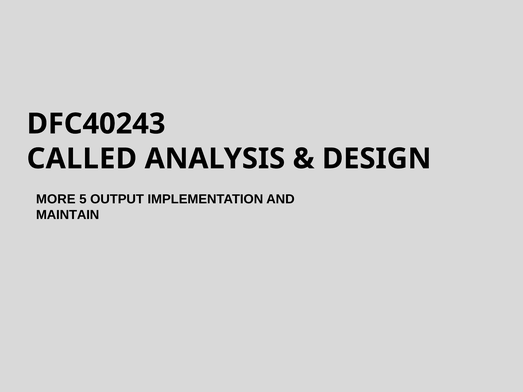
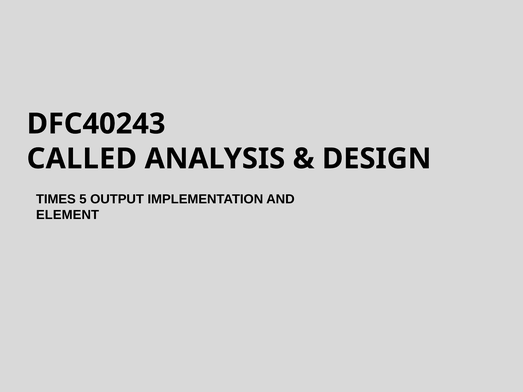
MORE: MORE -> TIMES (56, 199)
MAINTAIN: MAINTAIN -> ELEMENT (68, 215)
